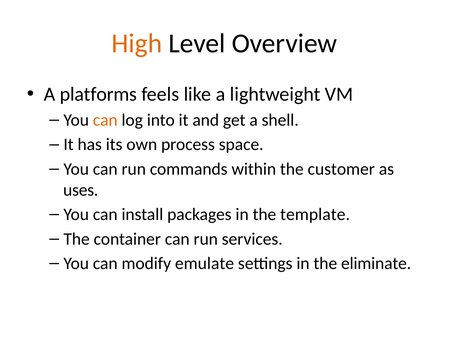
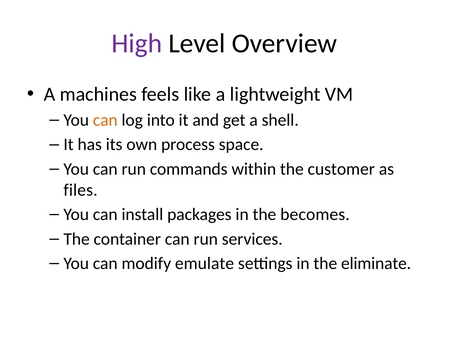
High colour: orange -> purple (137, 43)
platforms: platforms -> machines (98, 94)
uses: uses -> files (81, 190)
template: template -> becomes (315, 214)
